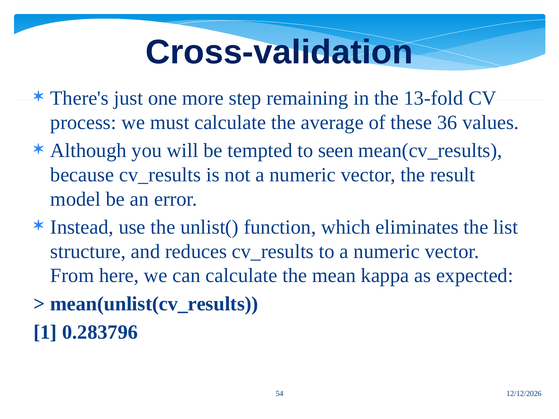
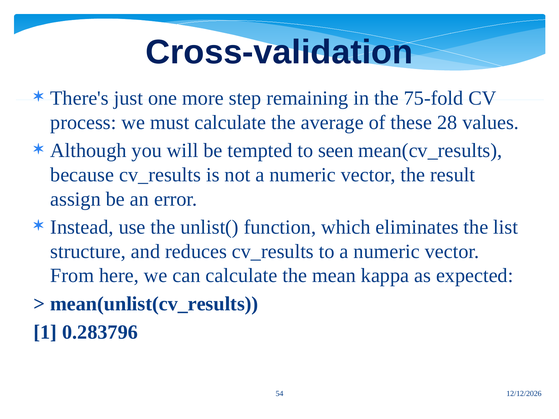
13-fold: 13-fold -> 75-fold (434, 98)
36: 36 -> 28 (447, 123)
model: model -> assign (76, 199)
